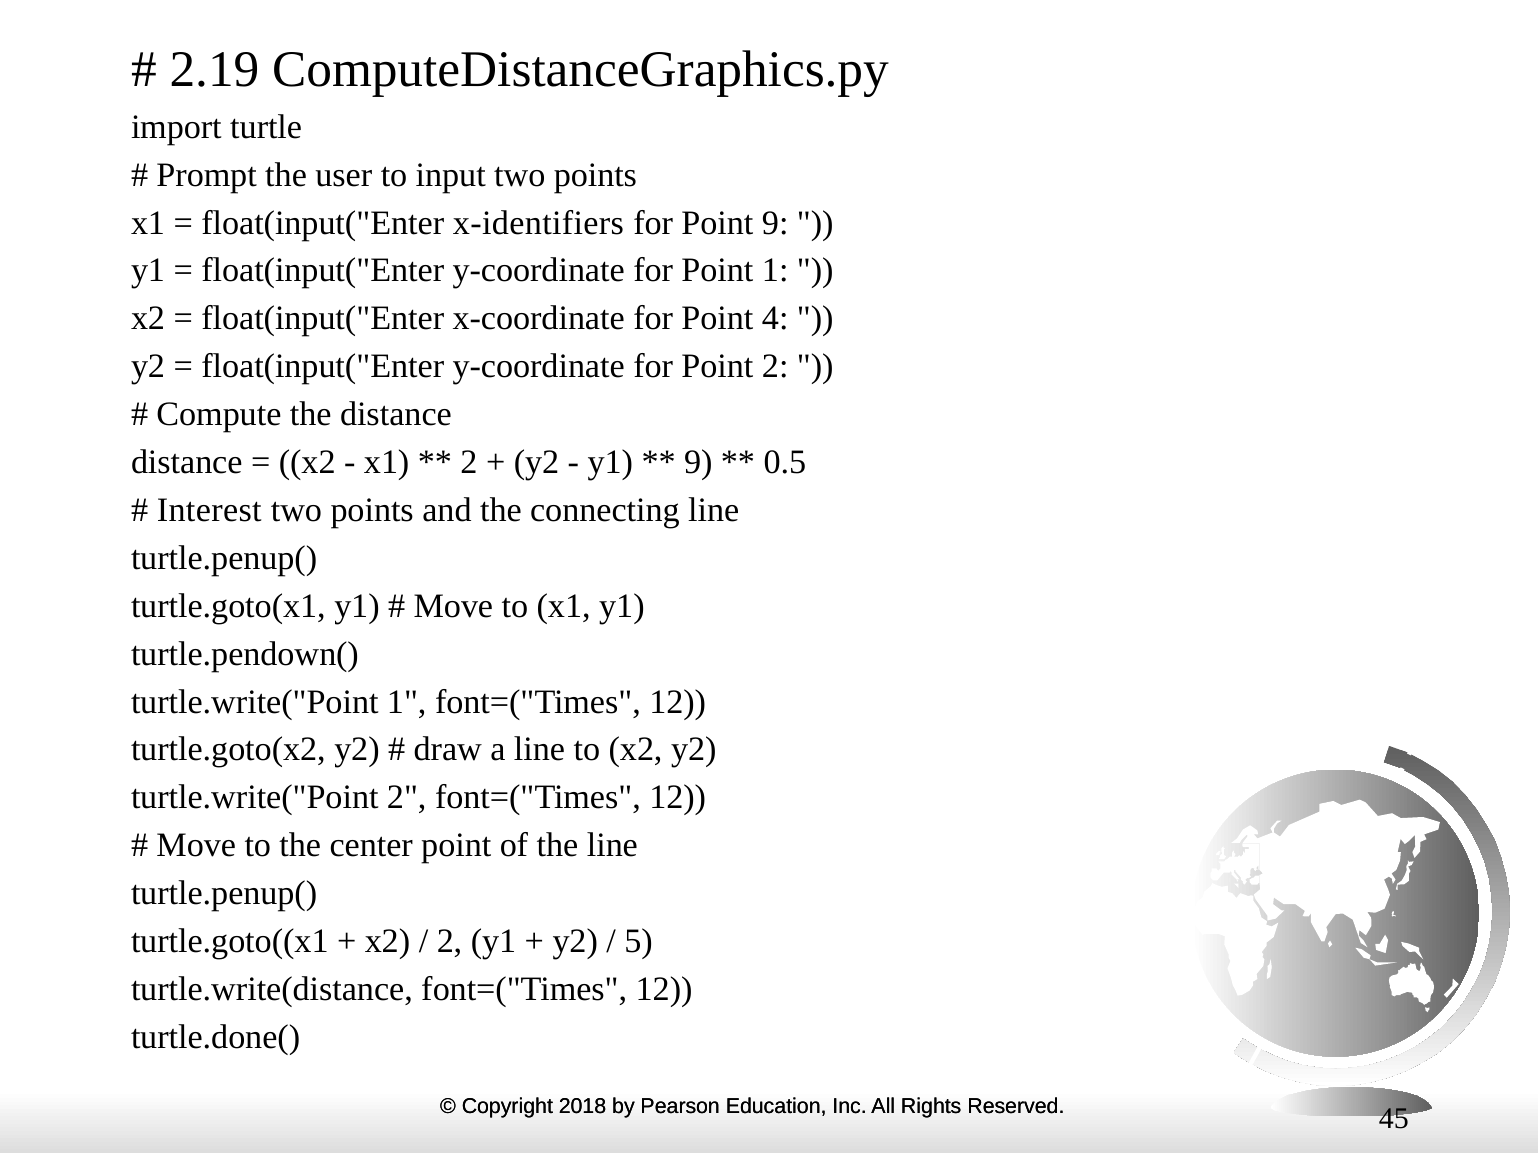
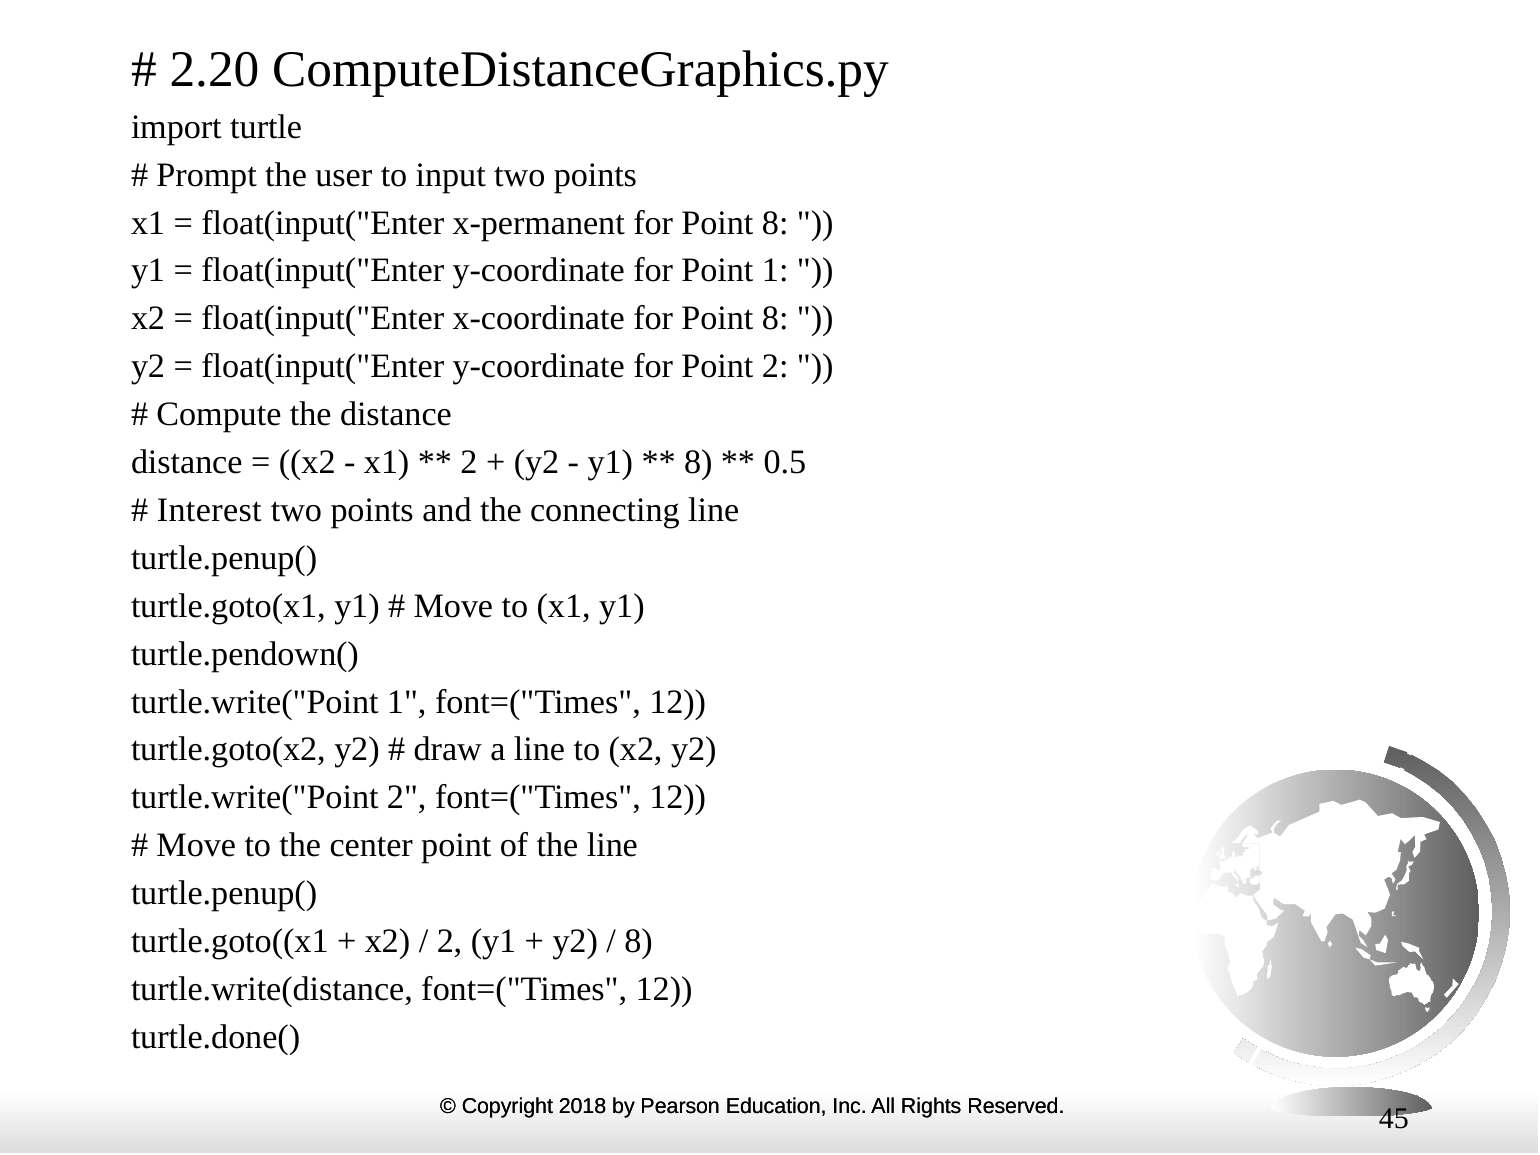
2.19: 2.19 -> 2.20 (214, 70)
x-identifiers: x-identifiers -> x-permanent (539, 223)
9: 9 -> 8 (775, 223)
x-coordinate for Point 4: 4 -> 8 (775, 319)
9: 9 -> 8 (698, 462)
5: 5 -> 8 (639, 941)
